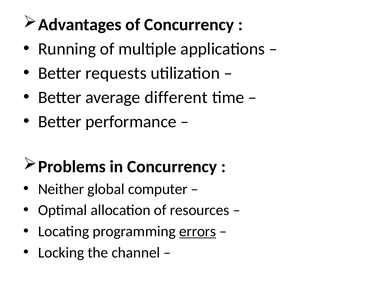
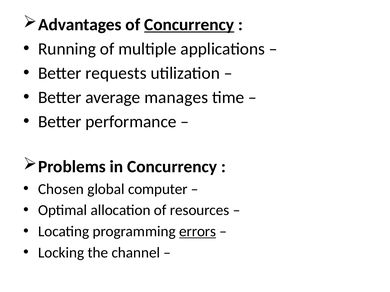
Concurrency underline: none -> present (189, 25)
different: different -> manages (176, 98)
Neither: Neither -> Chosen (61, 189)
